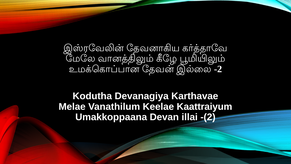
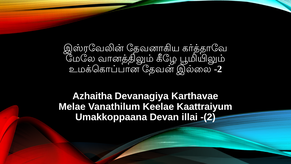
Kodutha: Kodutha -> Azhaitha (92, 96)
